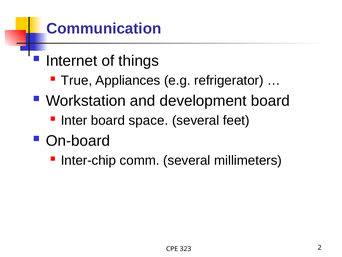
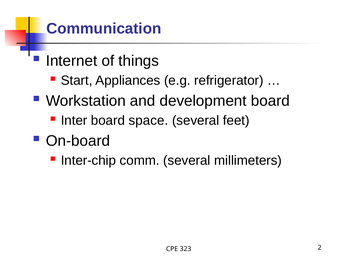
True: True -> Start (77, 80)
